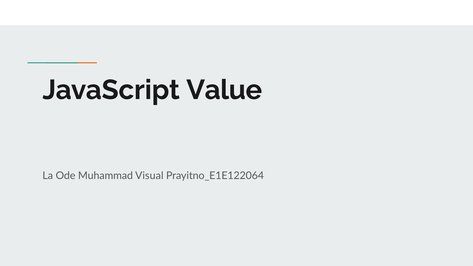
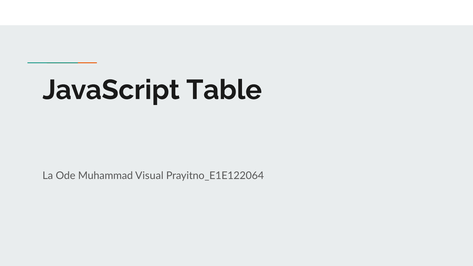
Value: Value -> Table (224, 90)
